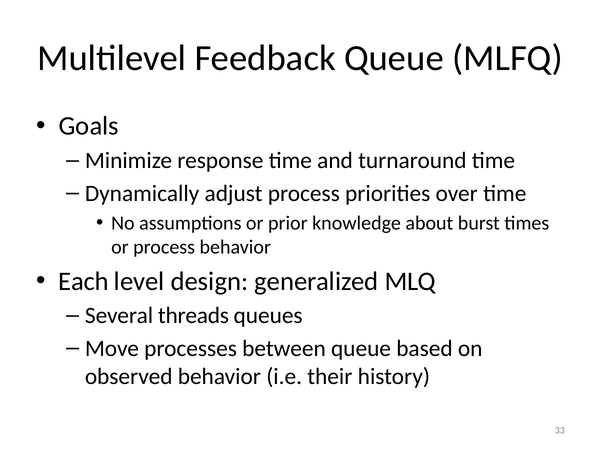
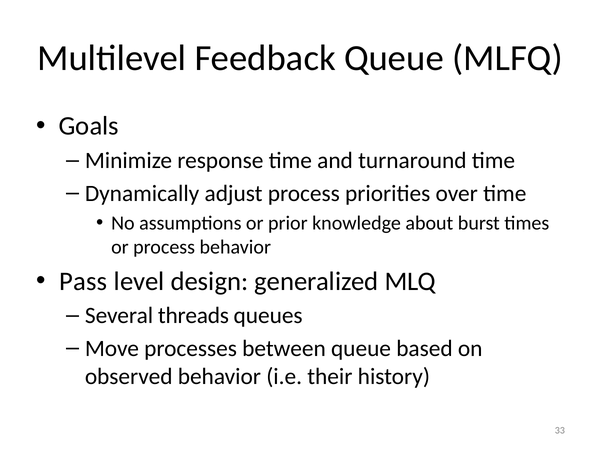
Each: Each -> Pass (83, 281)
